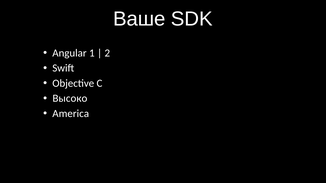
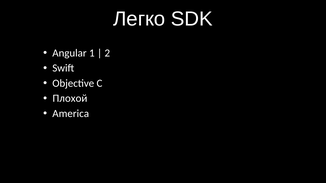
Ваше: Ваше -> Легко (139, 19)
Высоко: Высоко -> Плохой (70, 99)
